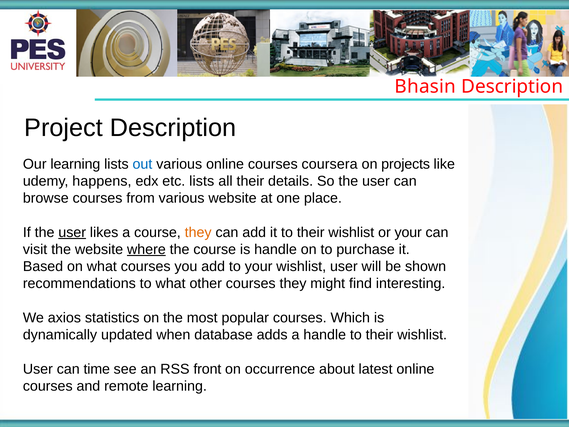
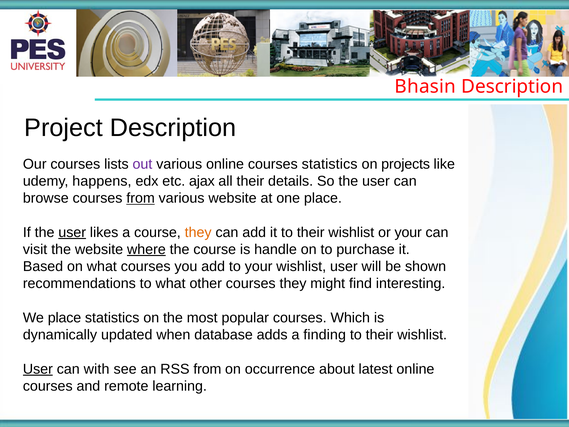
Our learning: learning -> courses (75, 164)
out colour: blue -> purple (142, 164)
courses coursera: coursera -> statistics (330, 164)
etc lists: lists -> ajax (202, 181)
from underline: none -> present (141, 198)
We axios: axios -> place (64, 318)
a handle: handle -> finding (325, 335)
User underline: none -> present (38, 369)
time: time -> with (97, 369)
RSS front: front -> from (207, 369)
